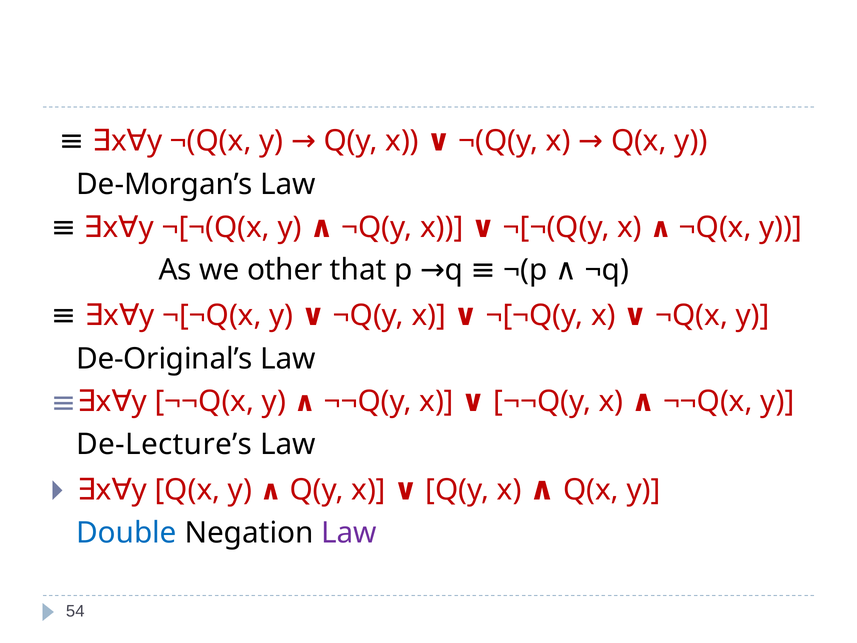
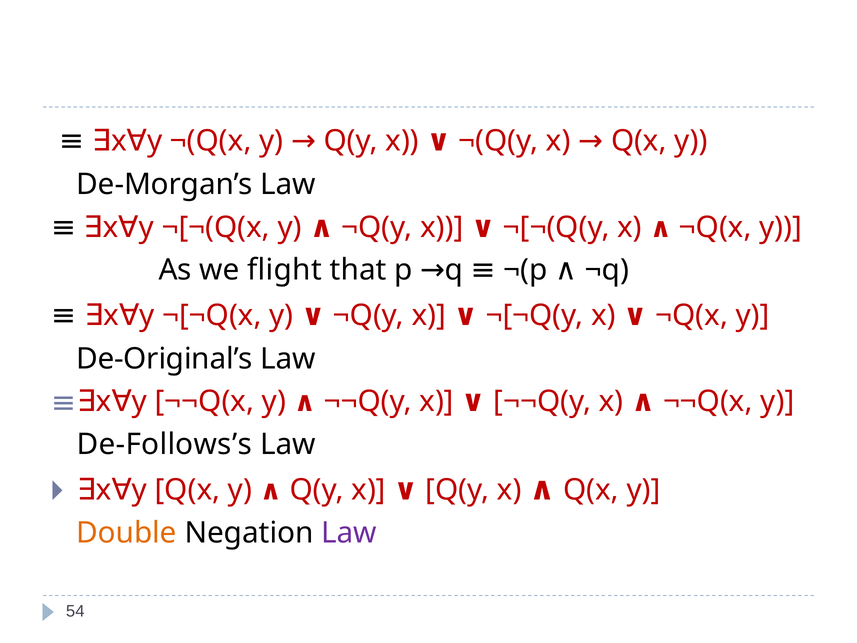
other: other -> flight (285, 270)
De-Lecture’s: De-Lecture’s -> De-Follows’s (164, 444)
Double colour: blue -> orange (126, 533)
